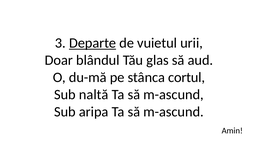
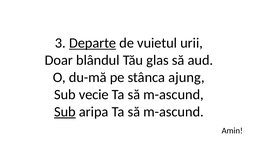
cortul: cortul -> ajung (186, 77)
naltă: naltă -> vecie (94, 95)
Sub underline: none -> present (65, 112)
